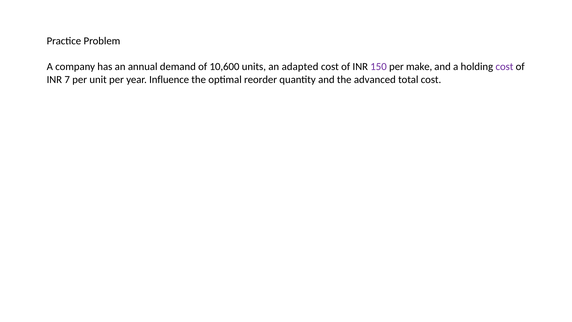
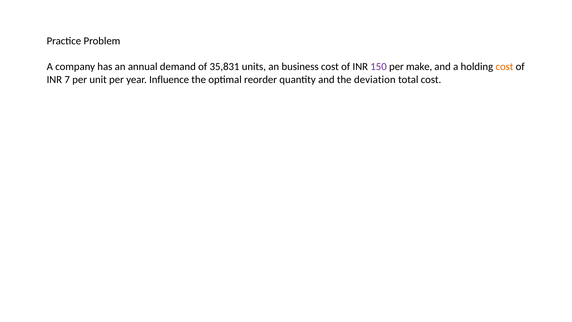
10,600: 10,600 -> 35,831 (224, 67)
adapted: adapted -> business (300, 67)
cost colour: purple -> orange (504, 67)
advanced: advanced -> deviation (375, 80)
